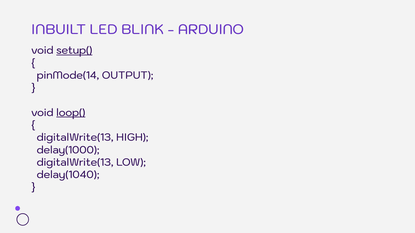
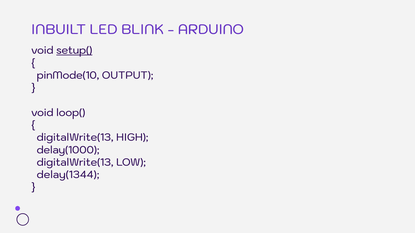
pinMode(14: pinMode(14 -> pinMode(10 (68, 76)
loop( underline: present -> none (71, 113)
delay(1040: delay(1040 -> delay(1344 (68, 175)
